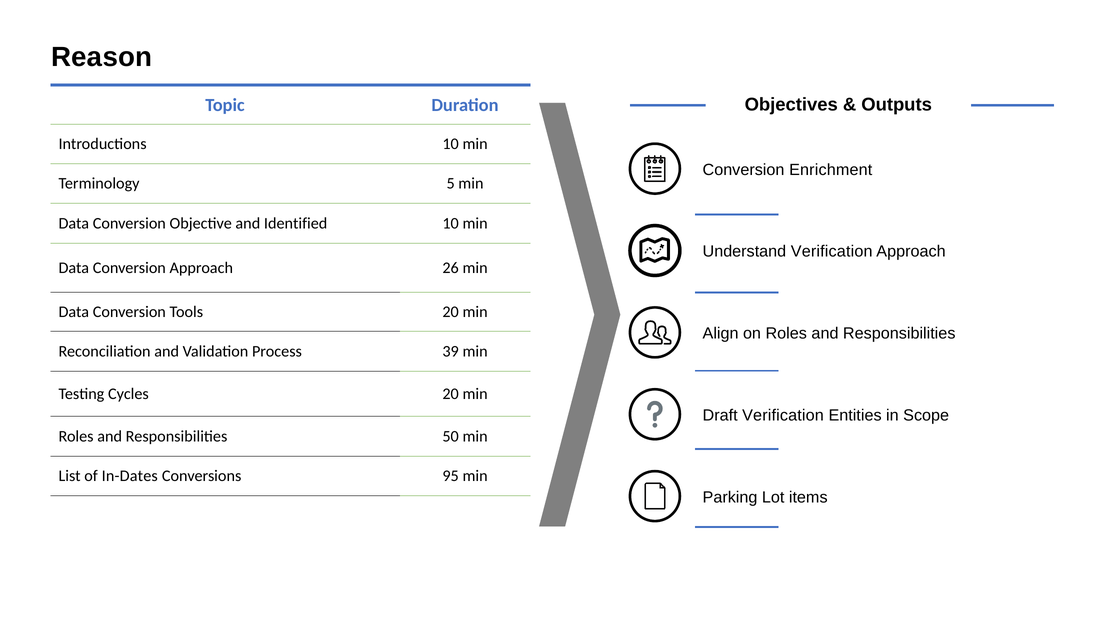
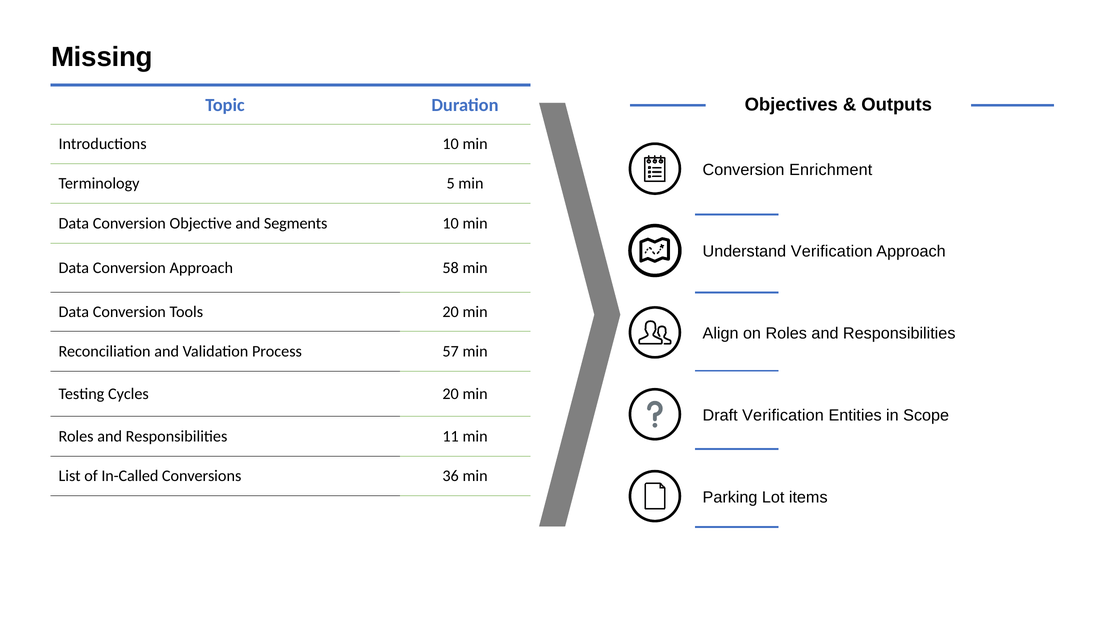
Reason: Reason -> Missing (102, 57)
Identified: Identified -> Segments (296, 223)
26: 26 -> 58 (451, 268)
39: 39 -> 57 (451, 351)
50: 50 -> 11 (451, 436)
In-Dates: In-Dates -> In-Called (130, 476)
95: 95 -> 36 (451, 476)
